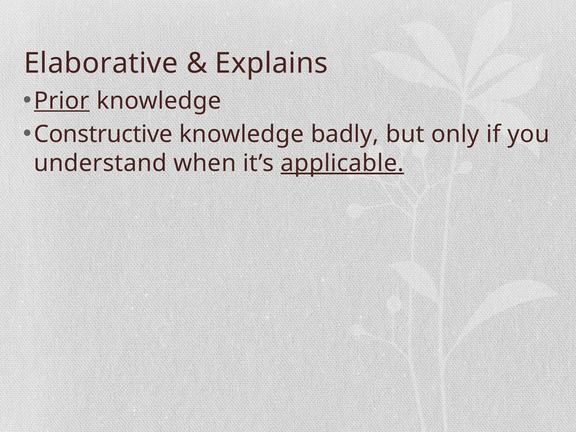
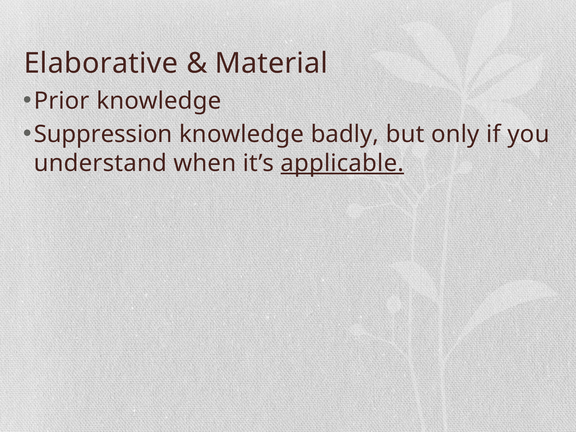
Explains: Explains -> Material (271, 63)
Prior underline: present -> none (62, 101)
Constructive: Constructive -> Suppression (103, 134)
